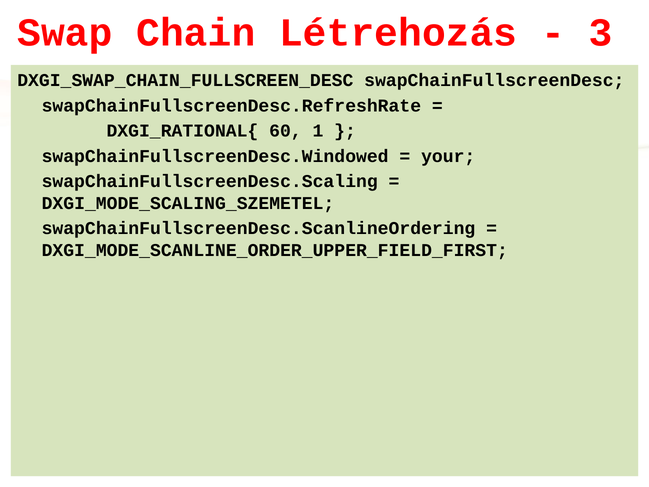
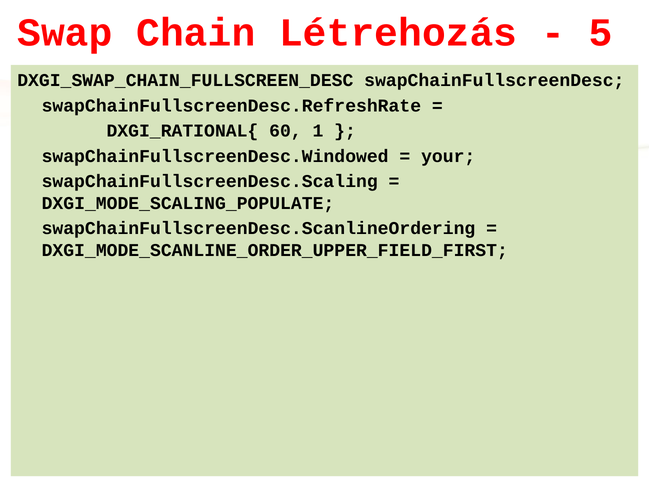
3: 3 -> 5 (601, 33)
DXGI_MODE_SCALING_SZEMETEL: DXGI_MODE_SCALING_SZEMETEL -> DXGI_MODE_SCALING_POPULATE (188, 203)
